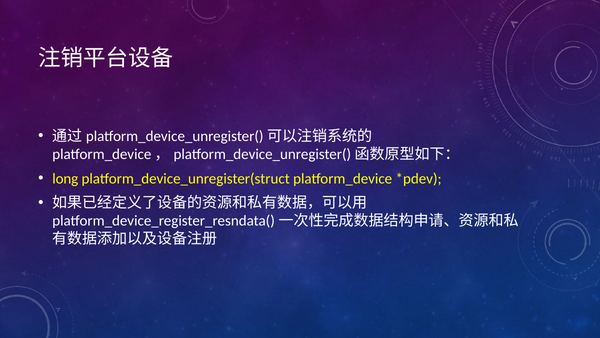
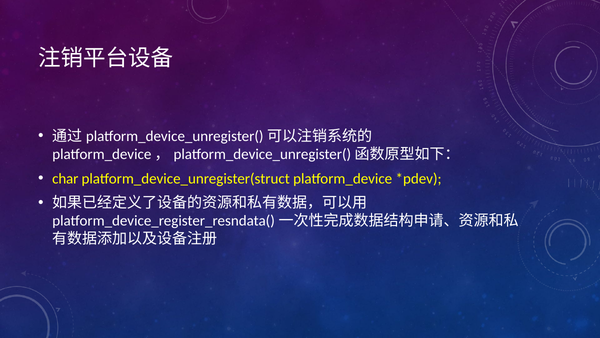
long: long -> char (65, 178)
